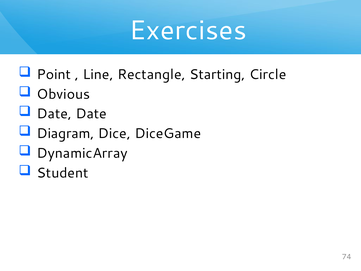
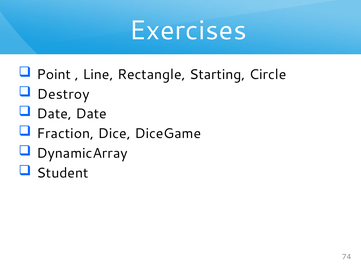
Obvious: Obvious -> Destroy (63, 94)
Diagram: Diagram -> Fraction (65, 133)
